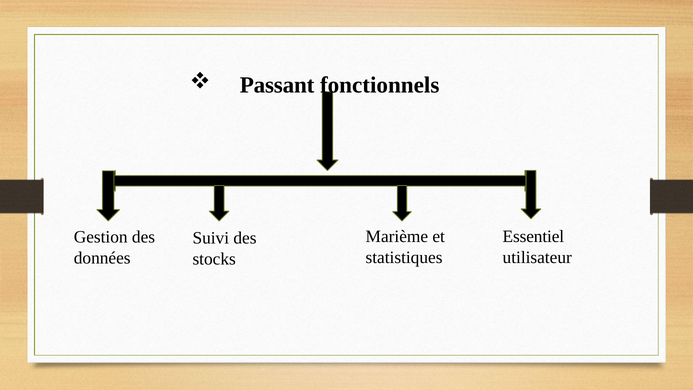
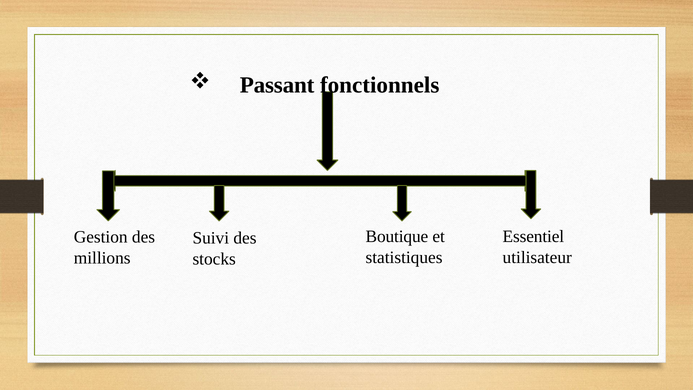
Marième: Marième -> Boutique (397, 236)
données: données -> millions (102, 258)
